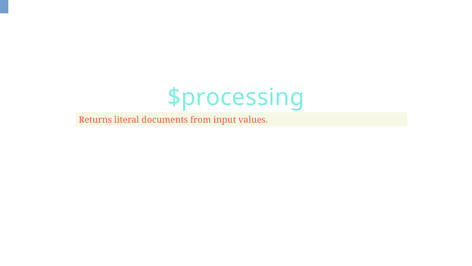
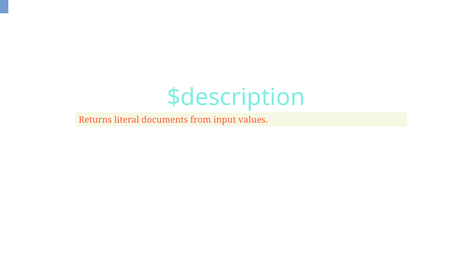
$processing: $processing -> $description (236, 97)
